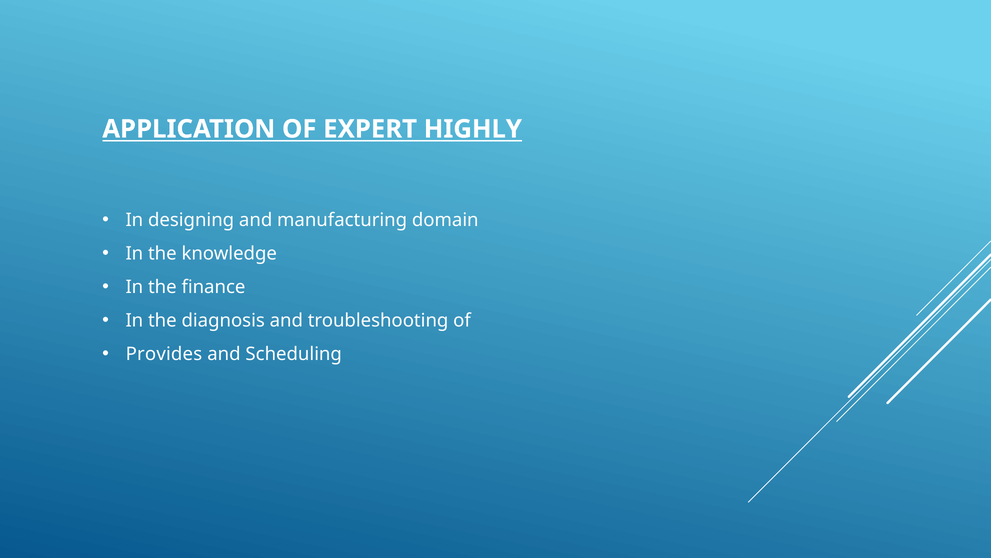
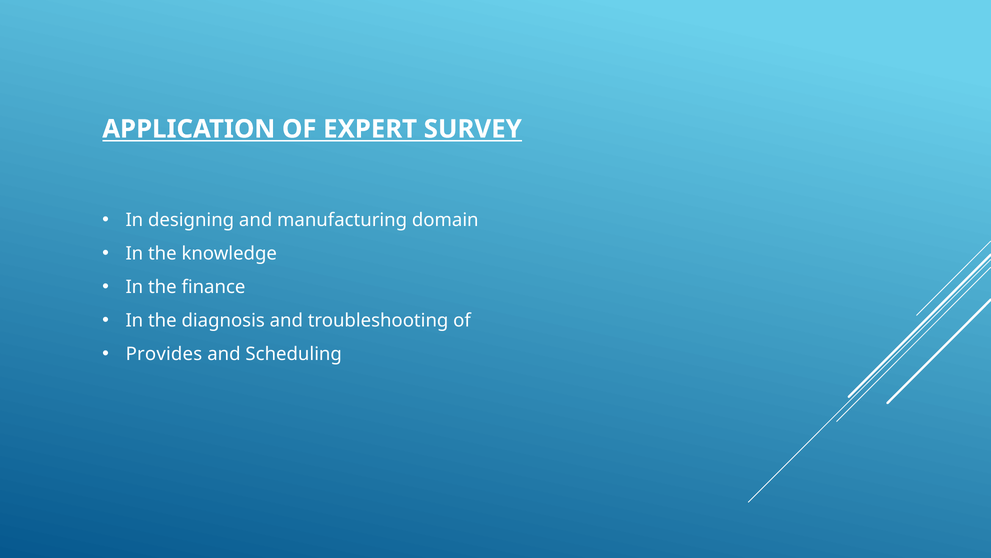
HIGHLY: HIGHLY -> SURVEY (473, 129)
